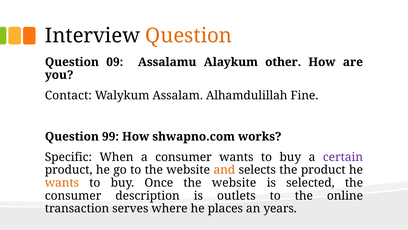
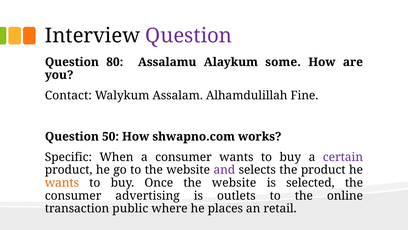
Question colour: orange -> purple (189, 36)
09: 09 -> 80 (115, 62)
other: other -> some (283, 62)
99: 99 -> 50 (110, 136)
and colour: orange -> purple (224, 170)
description: description -> advertising (148, 195)
serves: serves -> public (130, 208)
years: years -> retail (280, 208)
